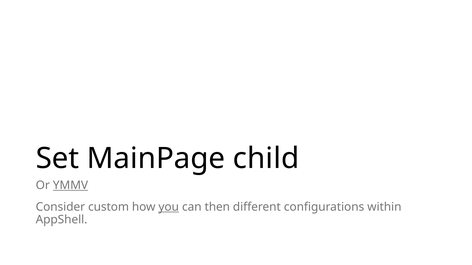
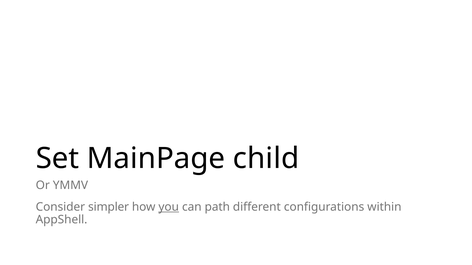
YMMV underline: present -> none (70, 186)
custom: custom -> simpler (109, 207)
then: then -> path (217, 207)
